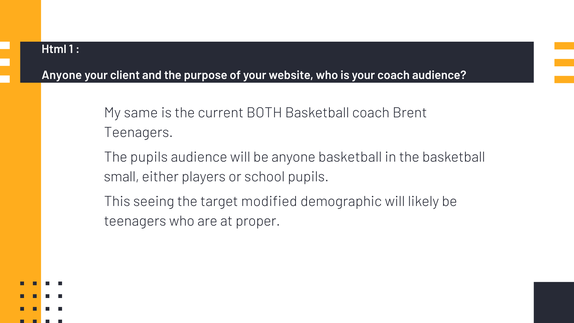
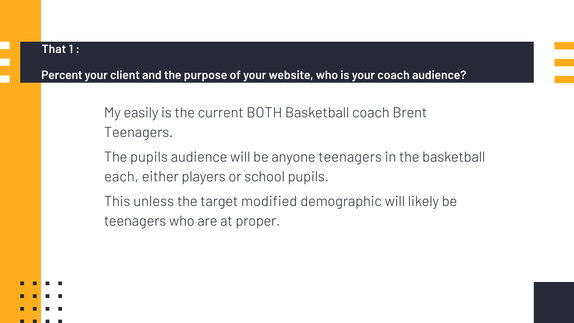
Html: Html -> That (54, 49)
Anyone: Anyone -> Percent (62, 75)
same: same -> easily (141, 113)
anyone basketball: basketball -> teenagers (350, 157)
small: small -> each (121, 177)
seeing: seeing -> unless (154, 201)
